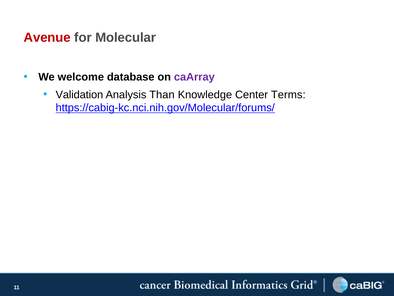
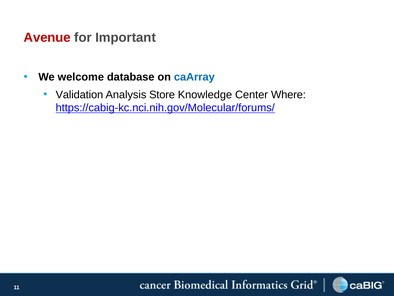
Molecular: Molecular -> Important (126, 37)
caArray colour: purple -> blue (194, 77)
Than: Than -> Store (162, 95)
Terms: Terms -> Where (288, 95)
